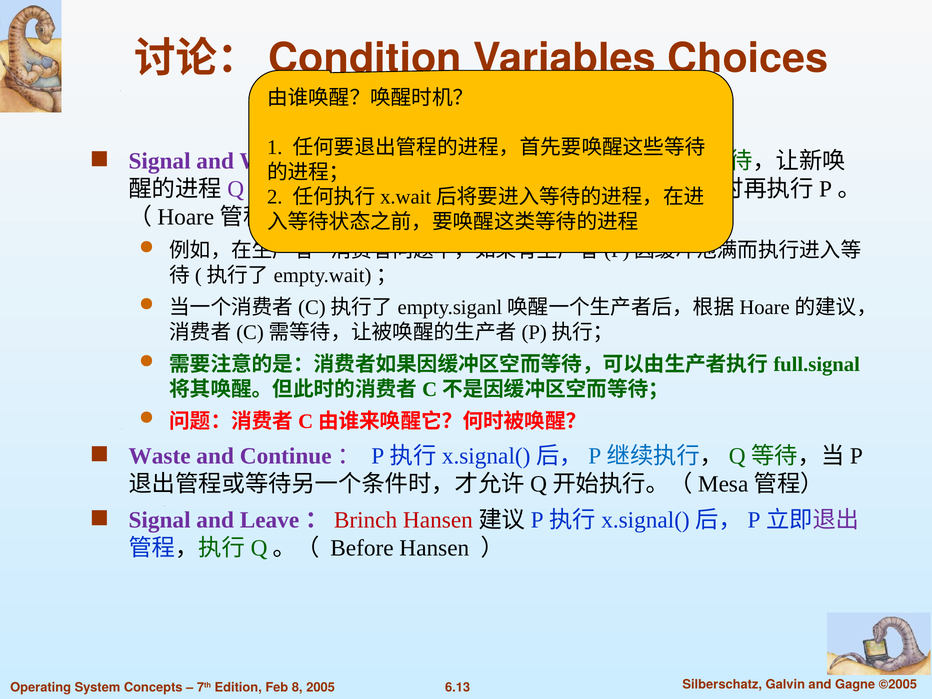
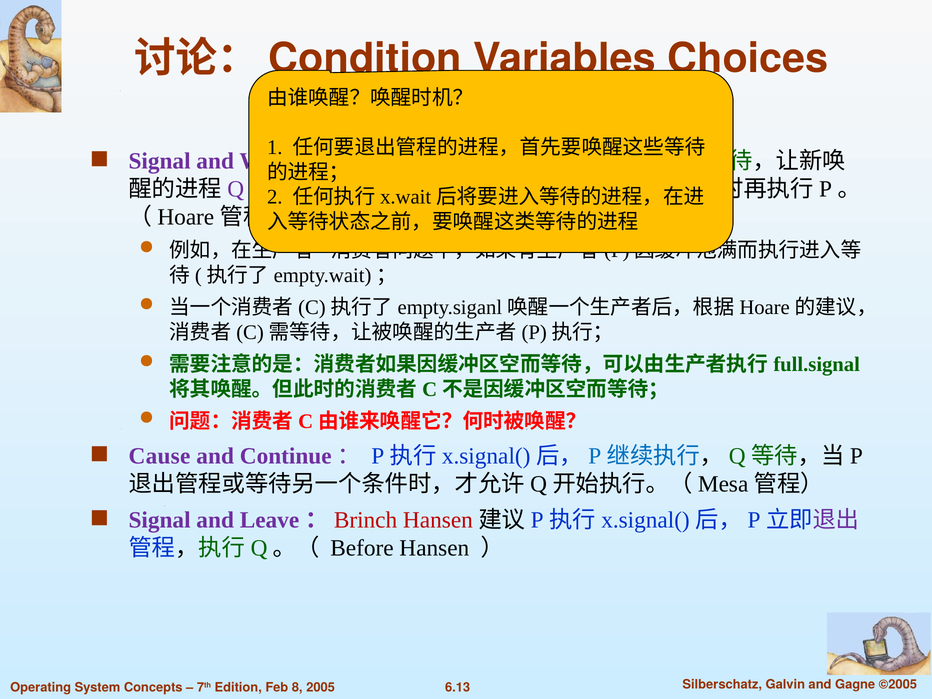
Waste: Waste -> Cause (159, 456)
